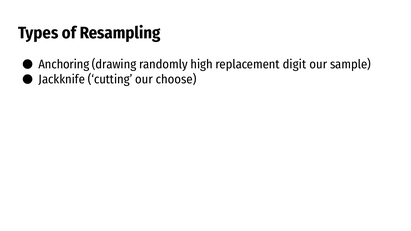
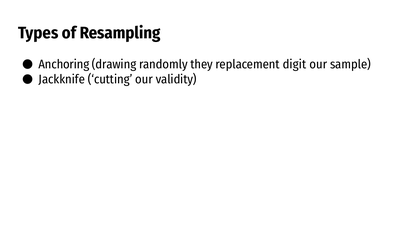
high: high -> they (202, 64)
choose: choose -> validity (176, 79)
